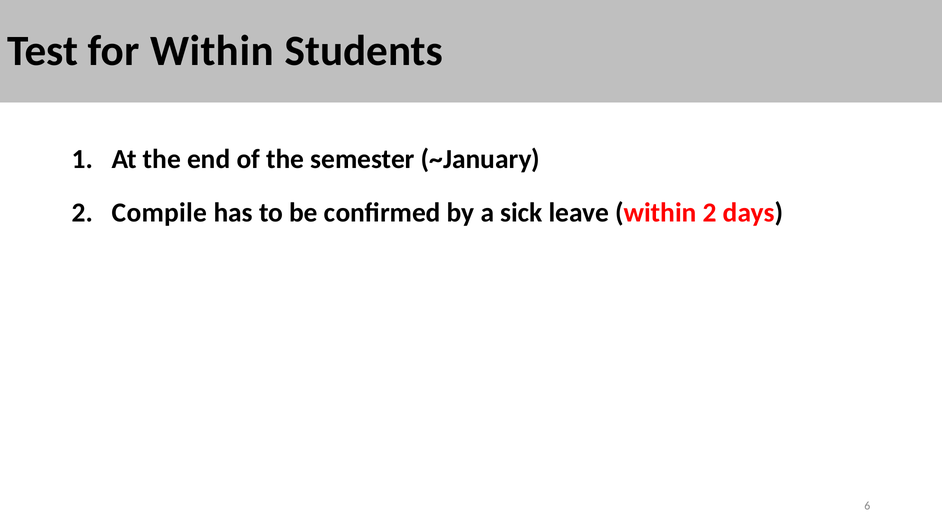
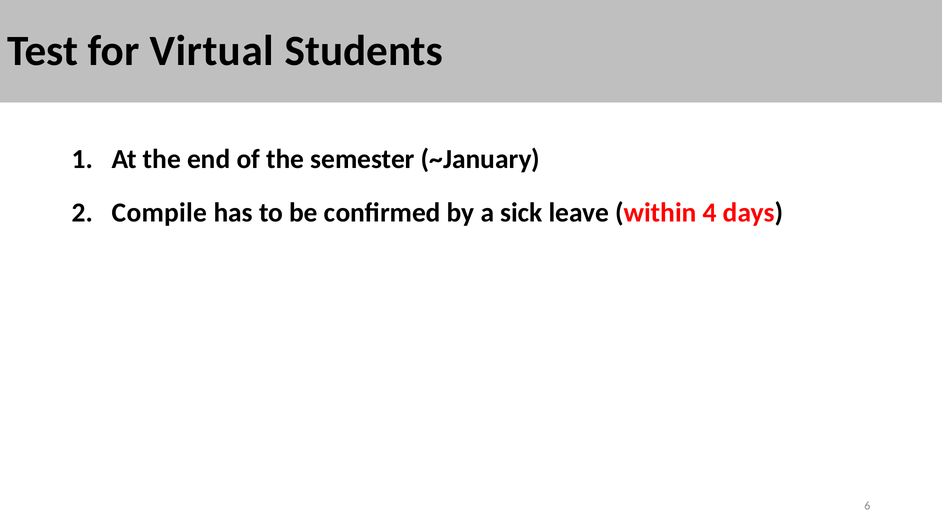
for Within: Within -> Virtual (212, 51)
within 2: 2 -> 4 (710, 212)
